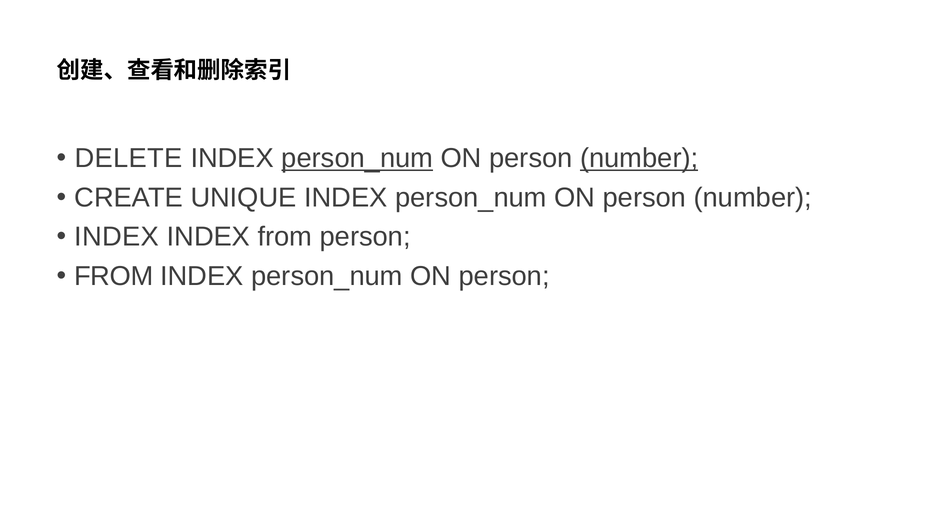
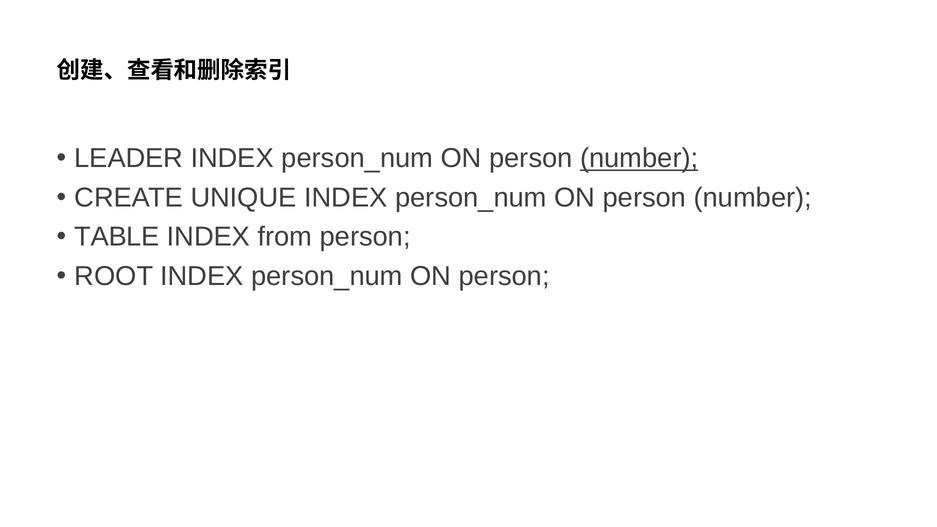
DELETE: DELETE -> LEADER (129, 158)
person_num underline: present -> none (357, 158)
INDEX: INDEX -> TABLE (117, 237)
FROM: FROM -> ROOT (114, 276)
